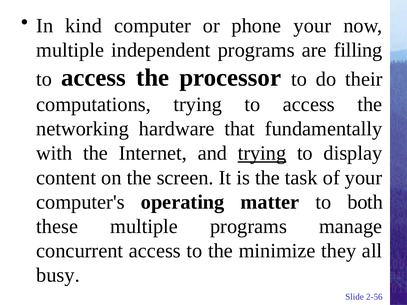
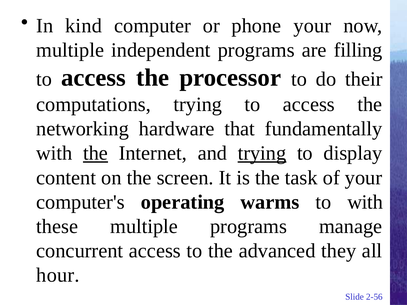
the underline: none -> present (96, 153)
matter: matter -> warms (270, 202)
to both: both -> with (365, 202)
minimize: minimize -> advanced (277, 251)
busy: busy -> hour (58, 275)
